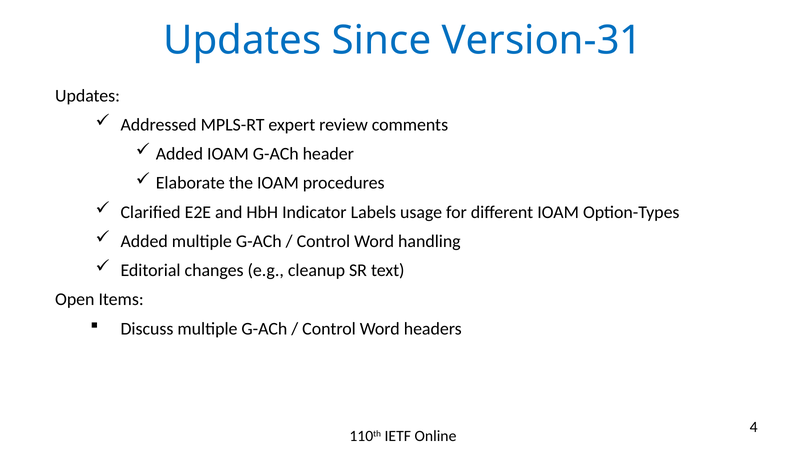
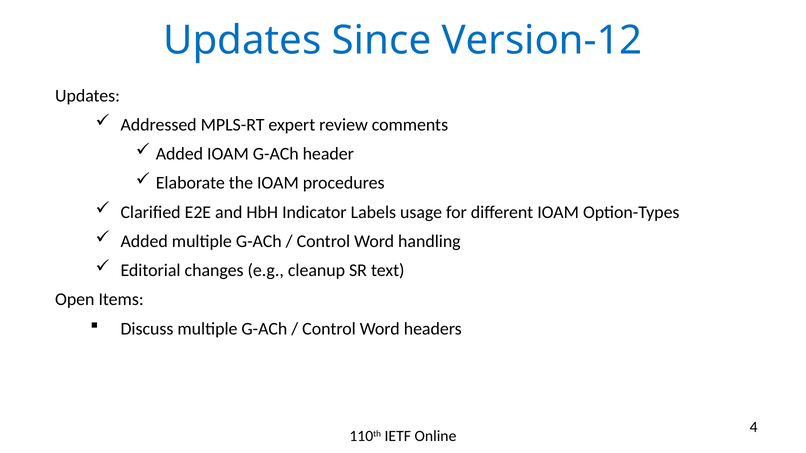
Version-31: Version-31 -> Version-12 (542, 41)
